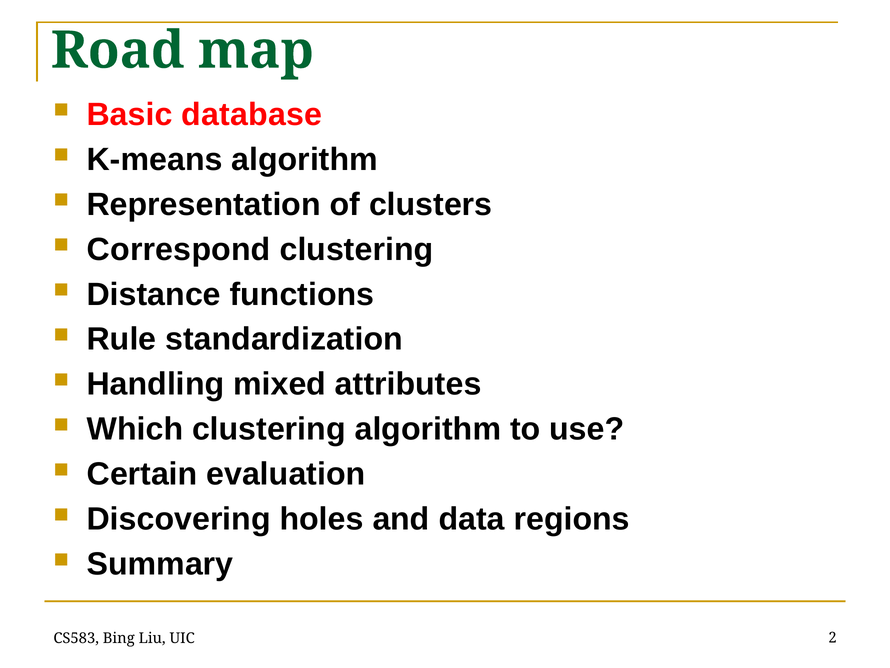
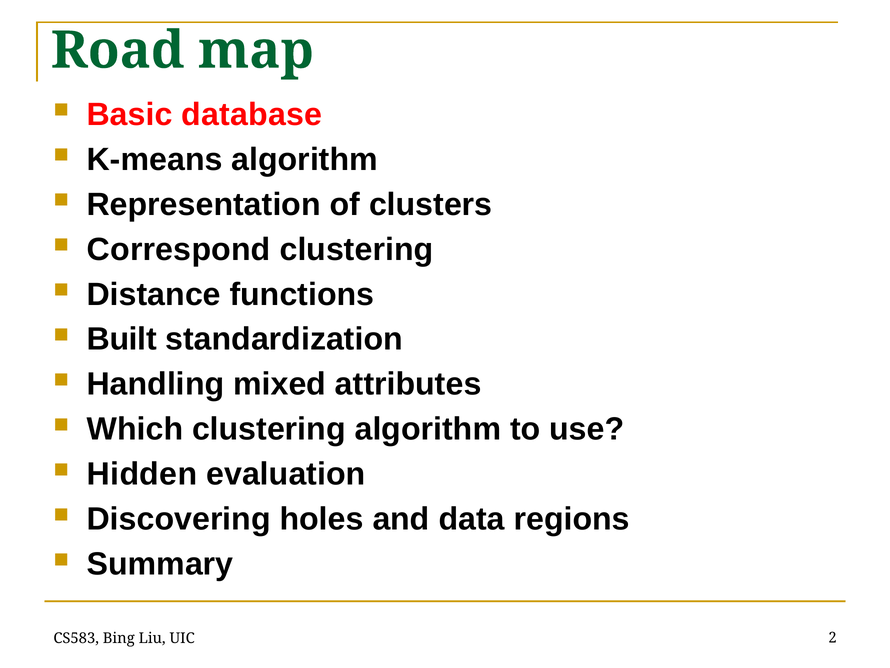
Rule: Rule -> Built (122, 339)
Certain: Certain -> Hidden (142, 474)
